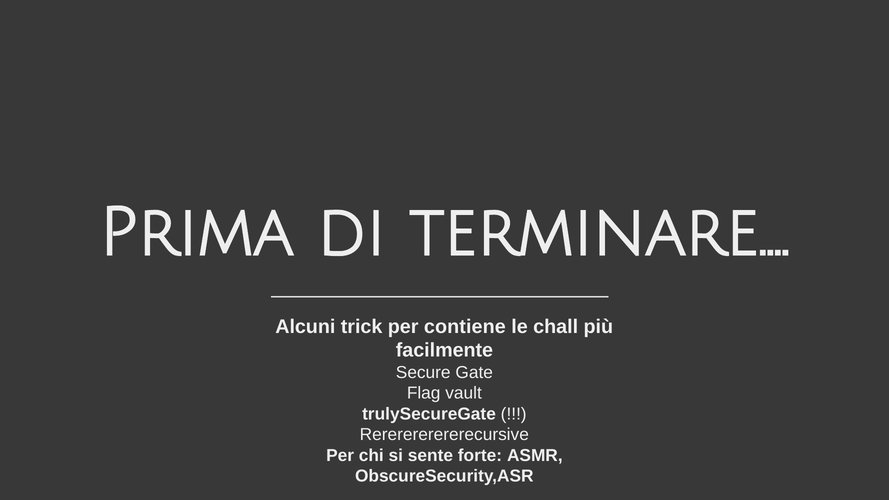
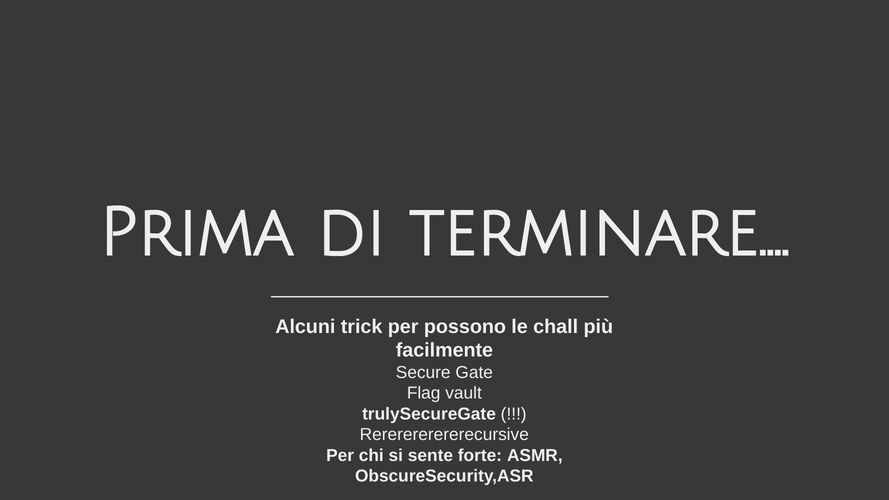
contiene: contiene -> possono (465, 327)
